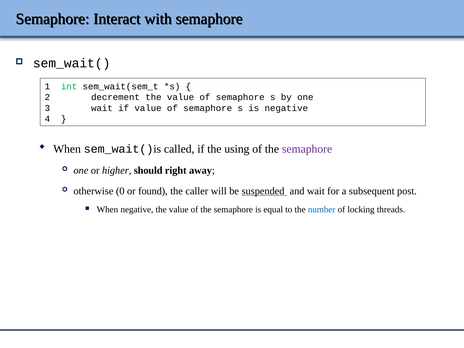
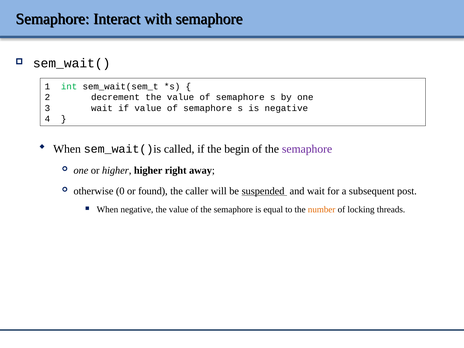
using: using -> begin (237, 149)
higher should: should -> higher (148, 170)
number colour: blue -> orange (322, 210)
